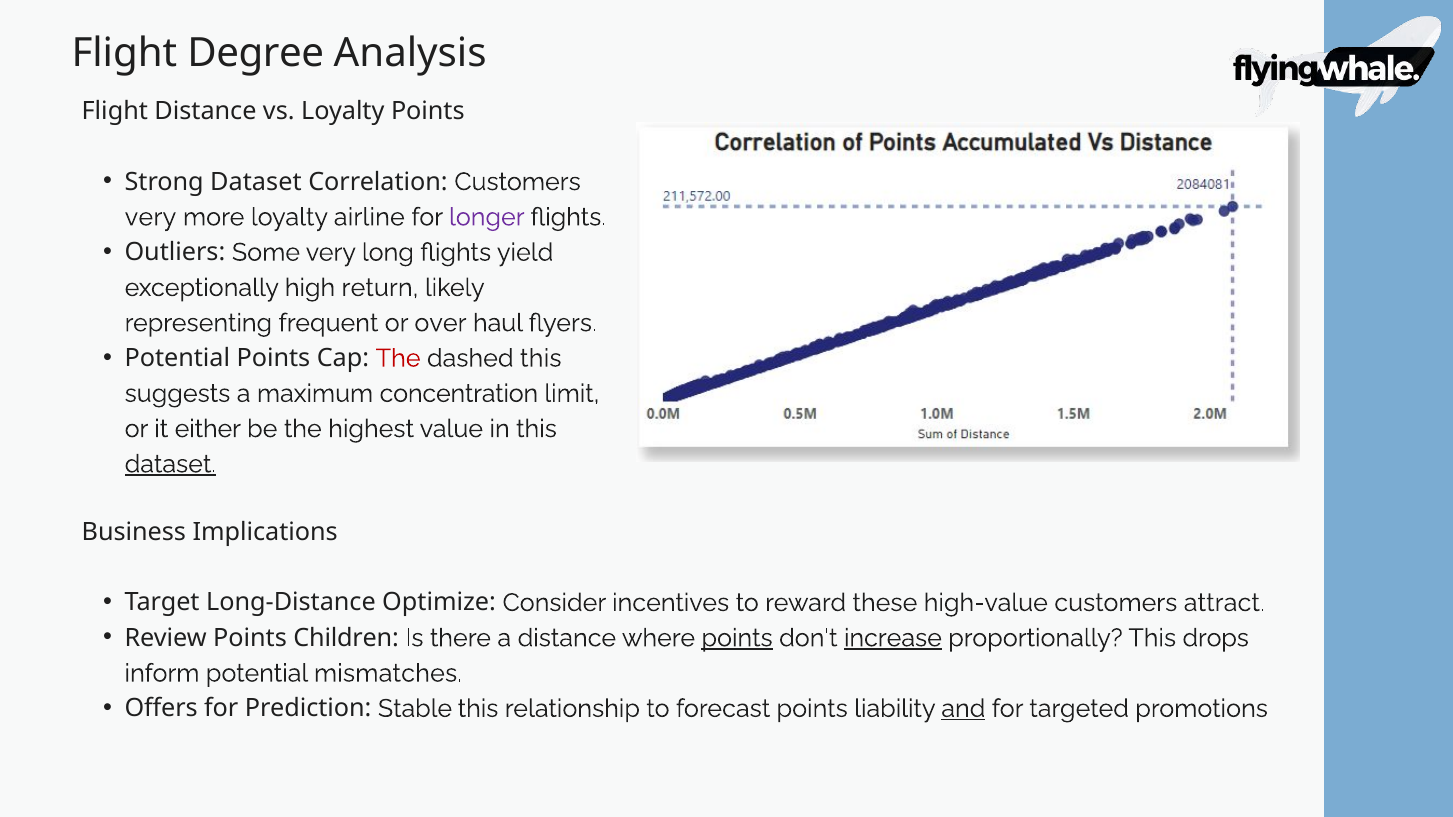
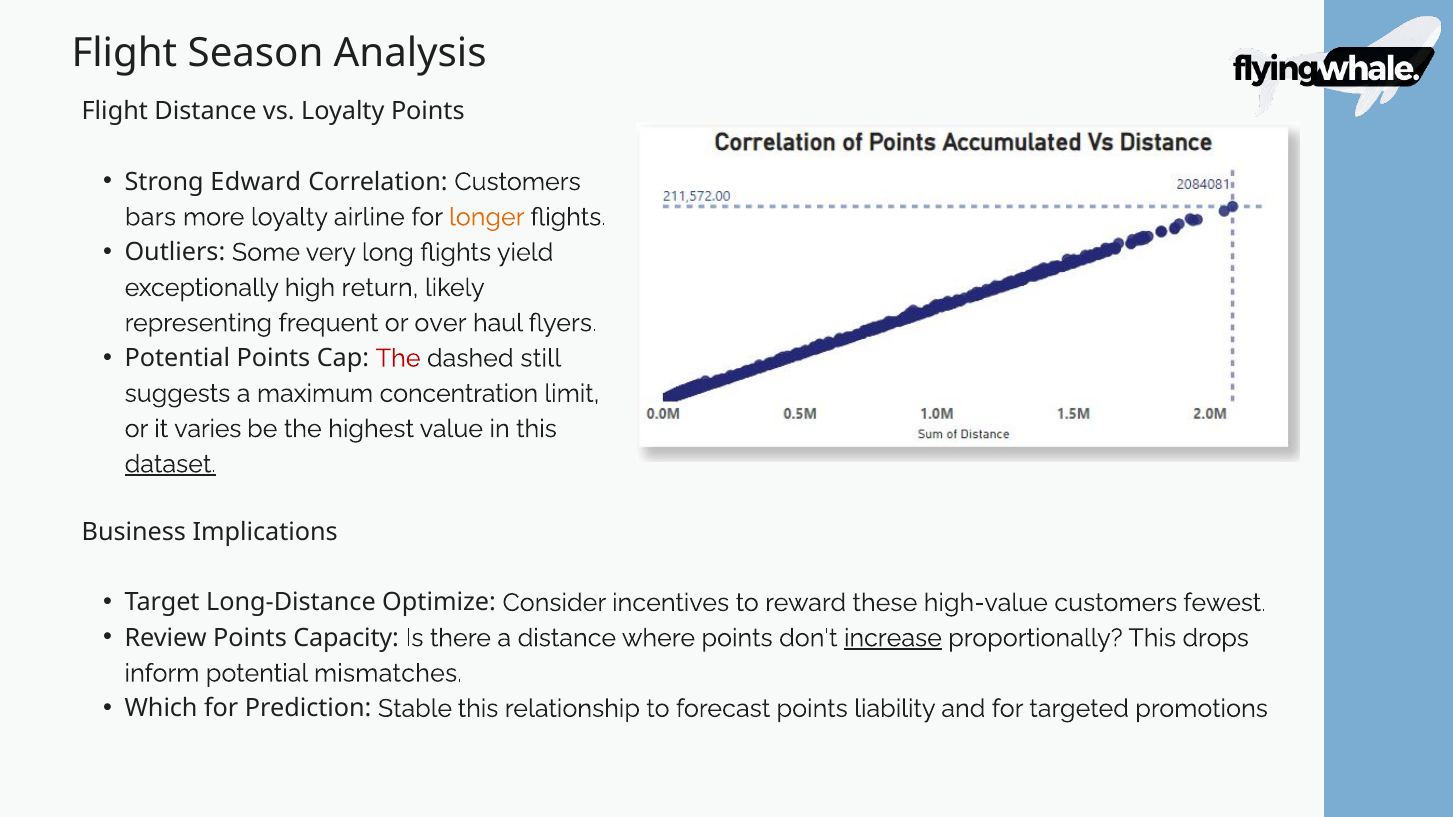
Degree: Degree -> Season (256, 53)
Strong Dataset: Dataset -> Edward (256, 182)
very: very -> bars (150, 217)
longer colour: purple -> orange (487, 217)
dashed this: this -> still (541, 358)
either: either -> varies (208, 429)
attract: attract -> fewest (1224, 603)
Children: Children -> Capacity (346, 638)
points underline: present -> none (737, 638)
Offers: Offers -> Which (161, 709)
and underline: present -> none (963, 709)
